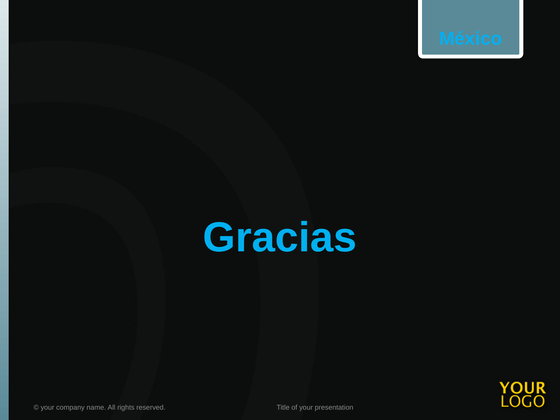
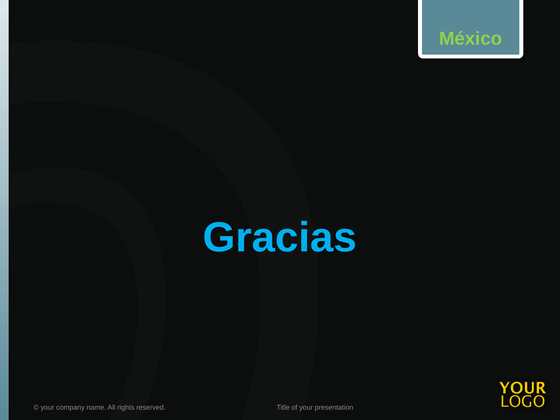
México colour: light blue -> light green (471, 39)
